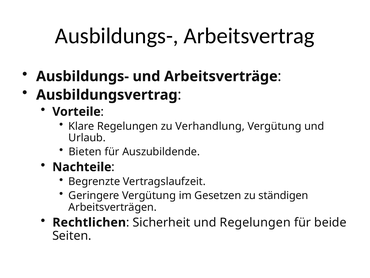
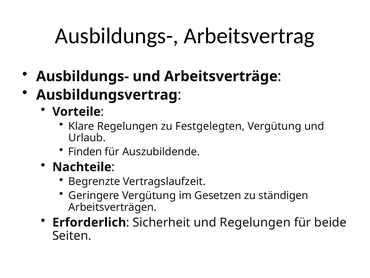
Verhandlung: Verhandlung -> Festgelegten (210, 126)
Bieten: Bieten -> Finden (85, 152)
Rechtlichen: Rechtlichen -> Erforderlich (89, 222)
